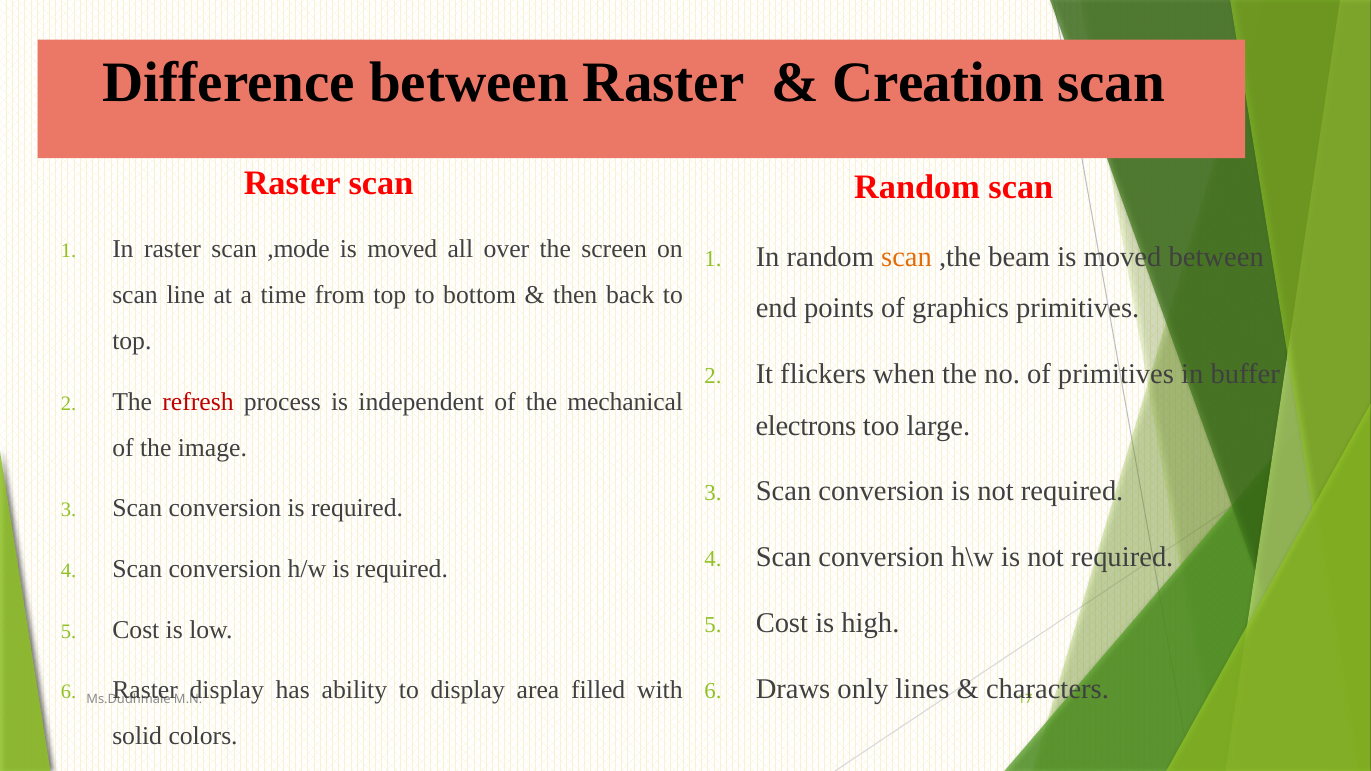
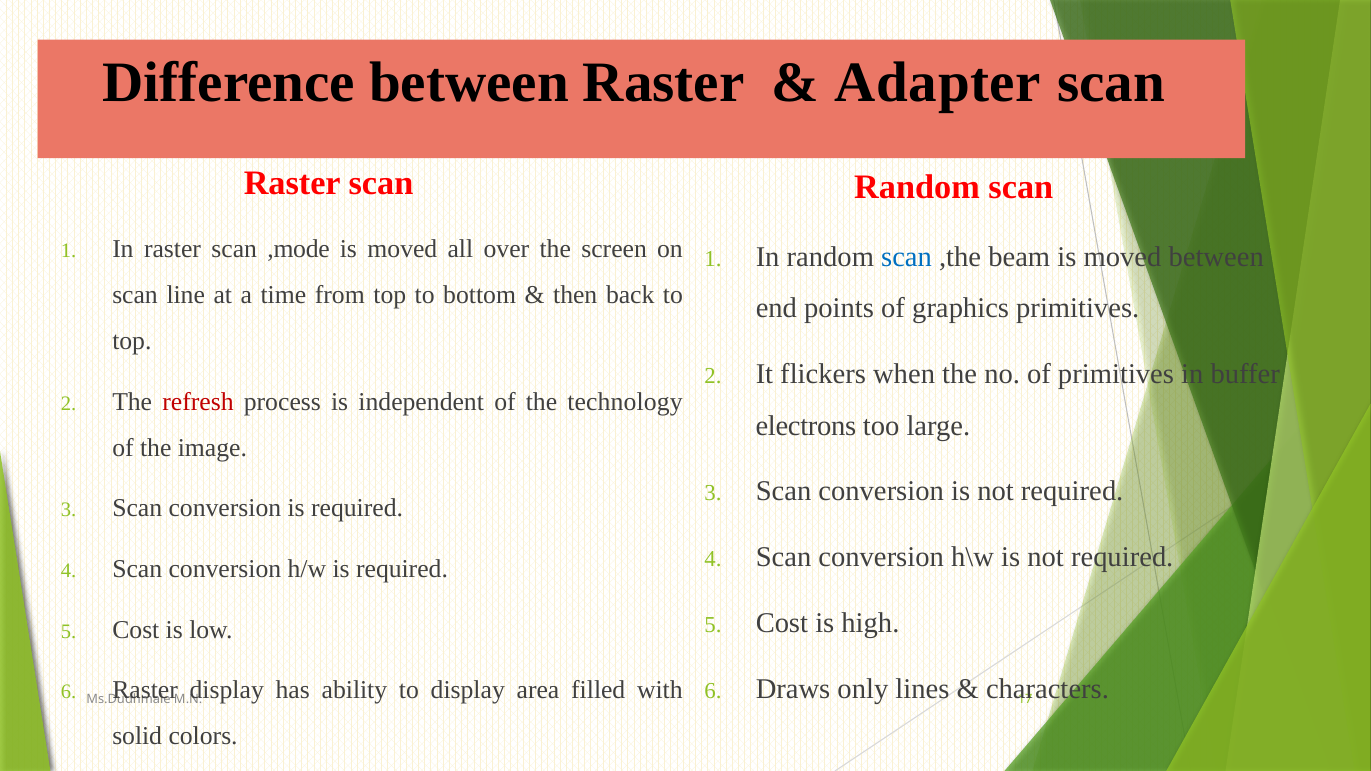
Creation: Creation -> Adapter (938, 83)
scan colour: orange -> blue (907, 257)
mechanical: mechanical -> technology (625, 402)
